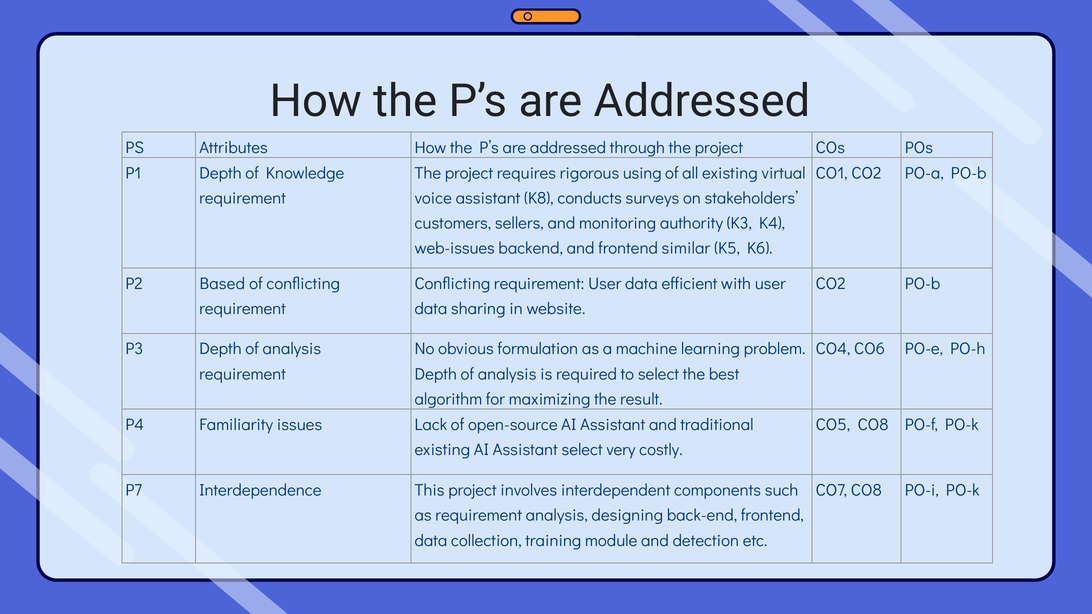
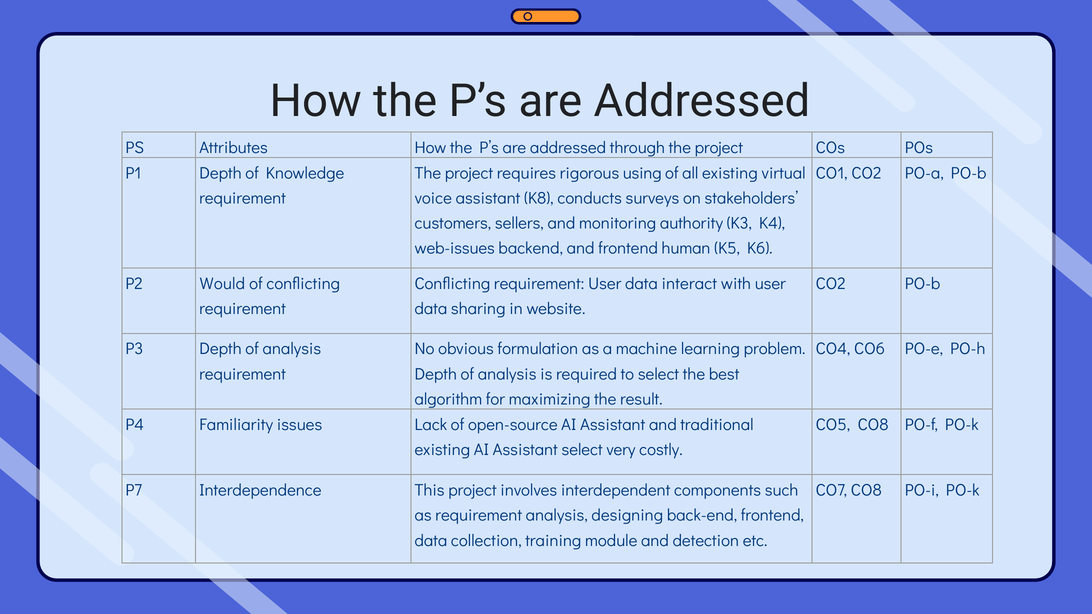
similar: similar -> human (686, 248)
Based: Based -> Would (222, 284)
efficient: efficient -> interact (689, 284)
